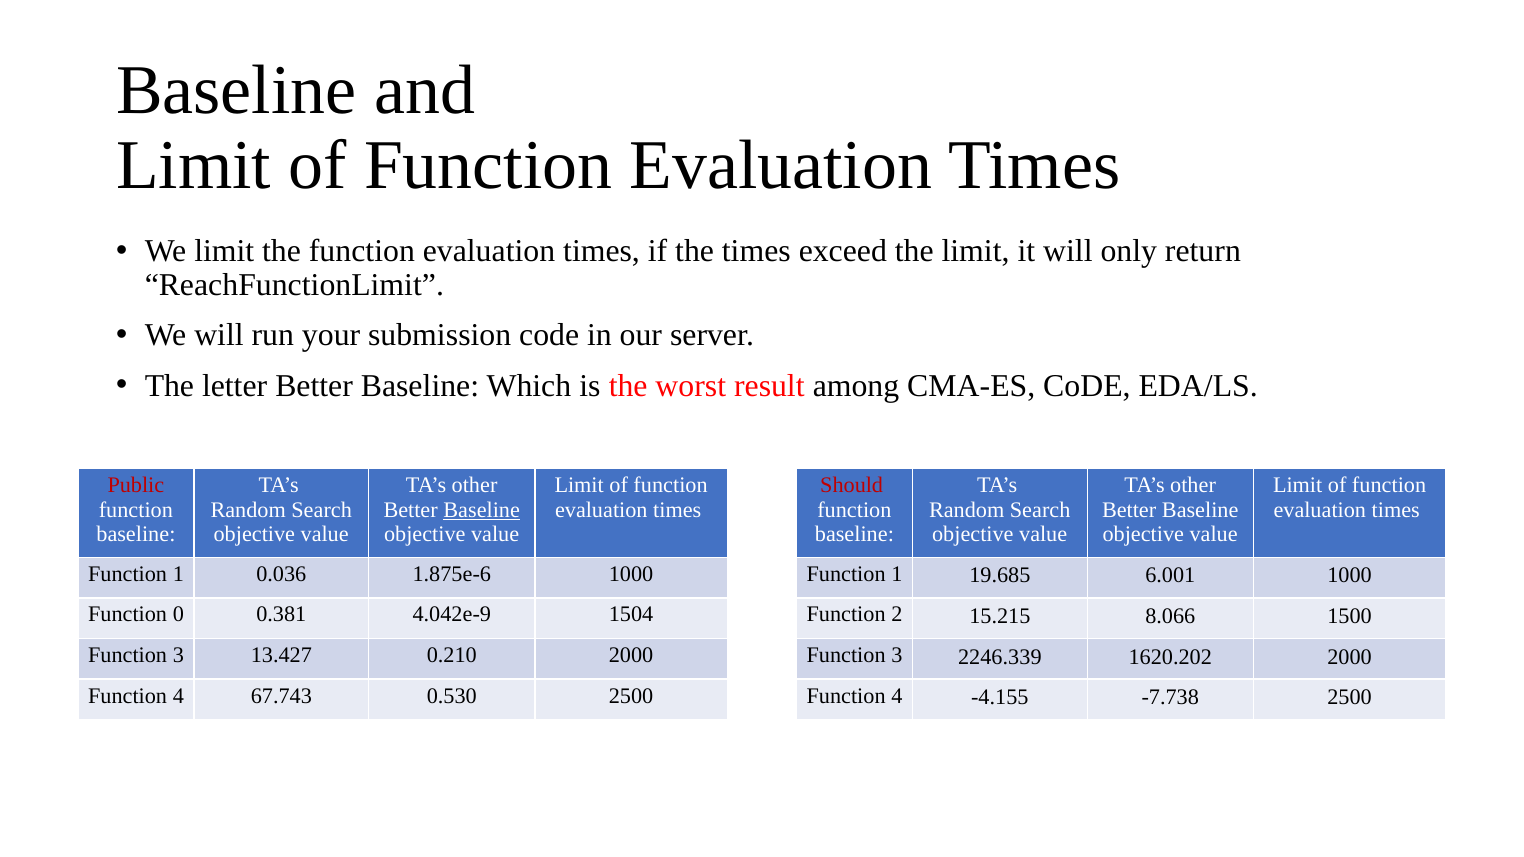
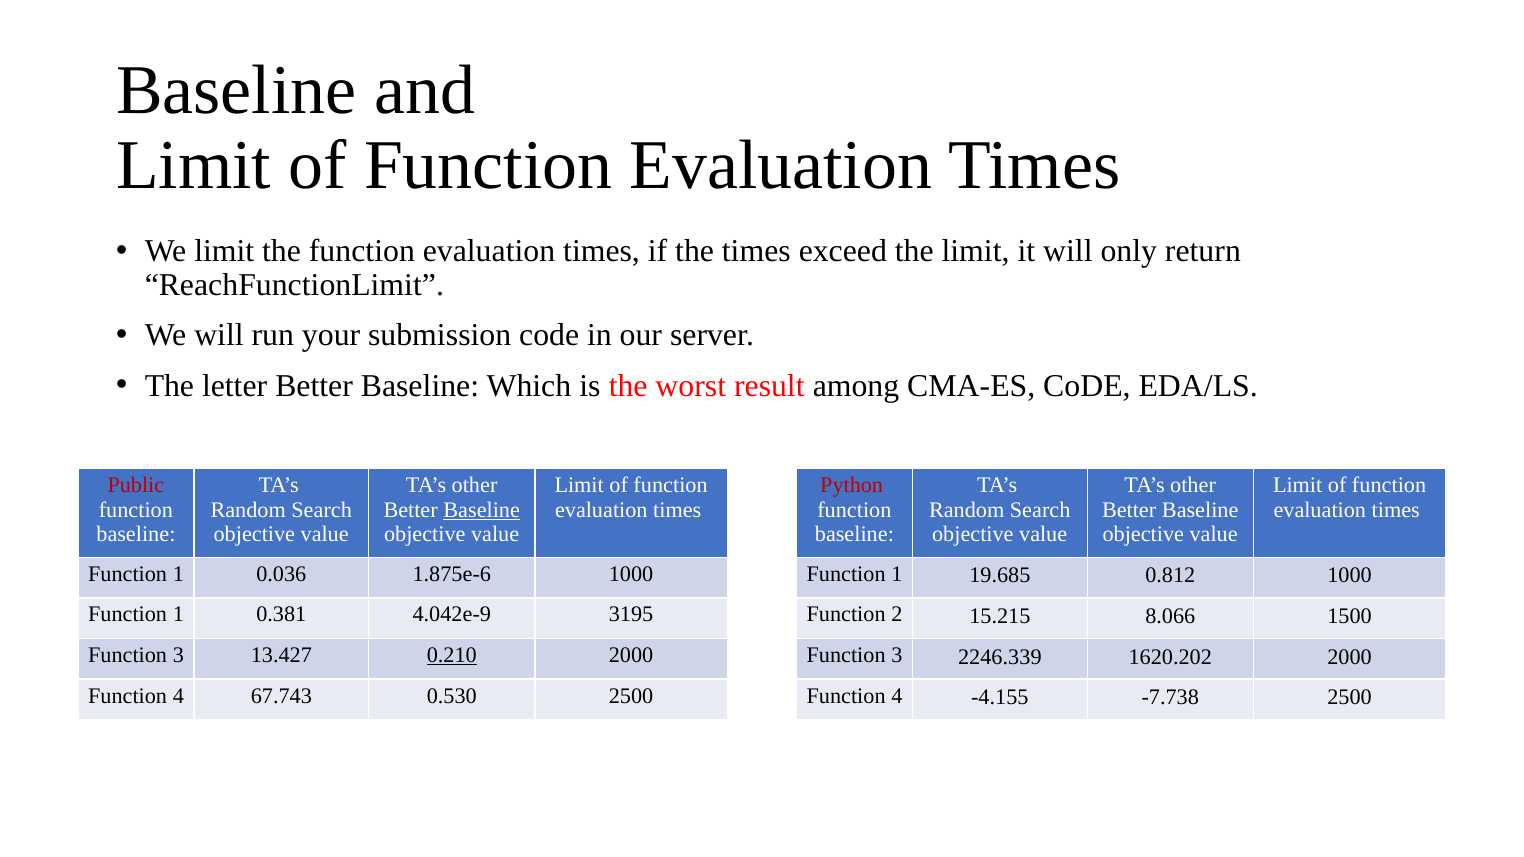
Should: Should -> Python (852, 485)
6.001: 6.001 -> 0.812 (1170, 576)
0: 0 -> 1 (178, 615)
1504: 1504 -> 3195 (631, 615)
0.210 underline: none -> present (452, 655)
